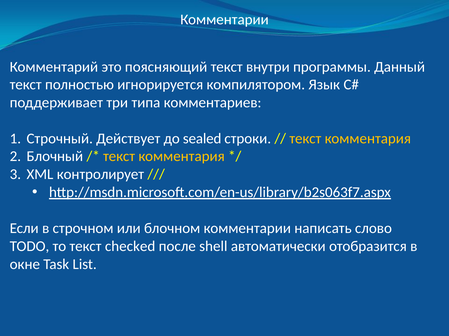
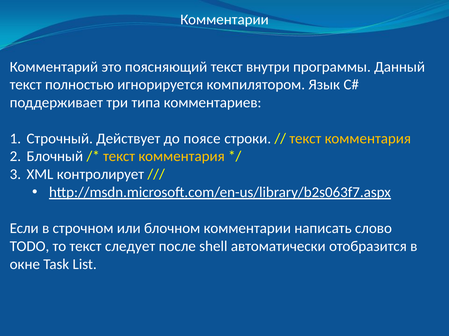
sealed: sealed -> поясе (202, 139)
checked: checked -> следует (130, 247)
